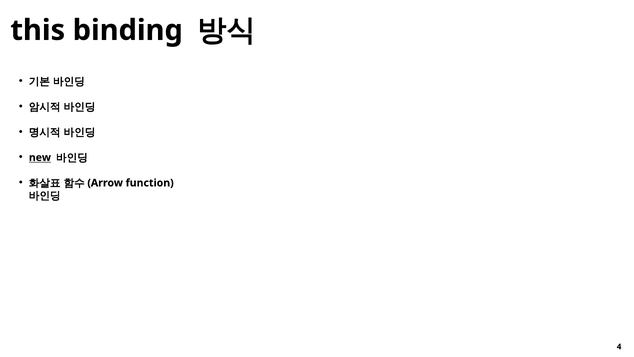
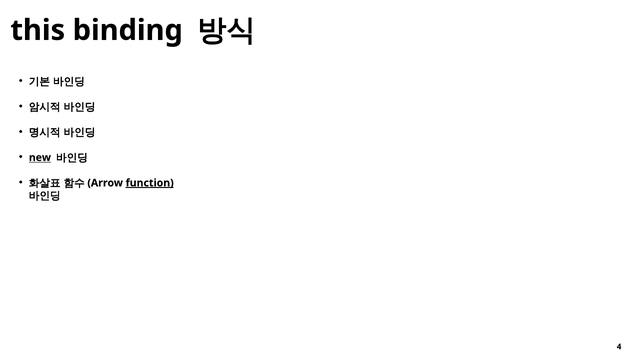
function underline: none -> present (150, 183)
